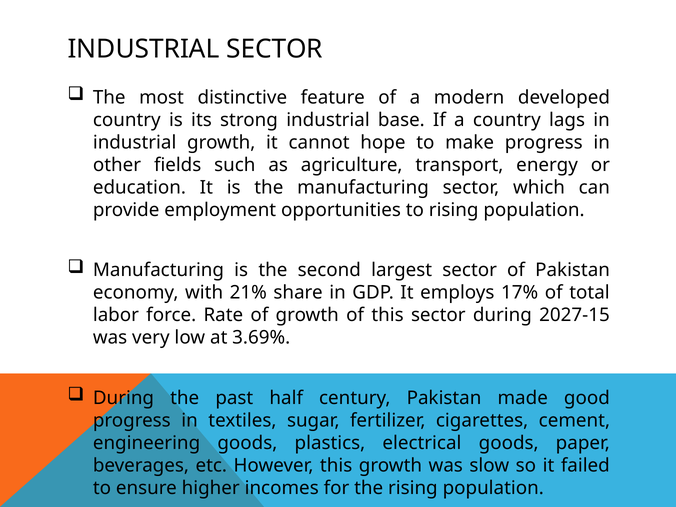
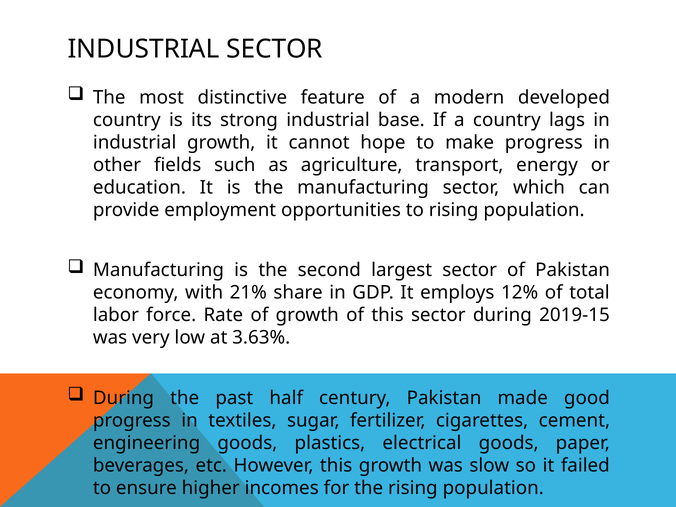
17%: 17% -> 12% (520, 293)
2027-15: 2027-15 -> 2019-15 (574, 315)
3.69%: 3.69% -> 3.63% (261, 338)
